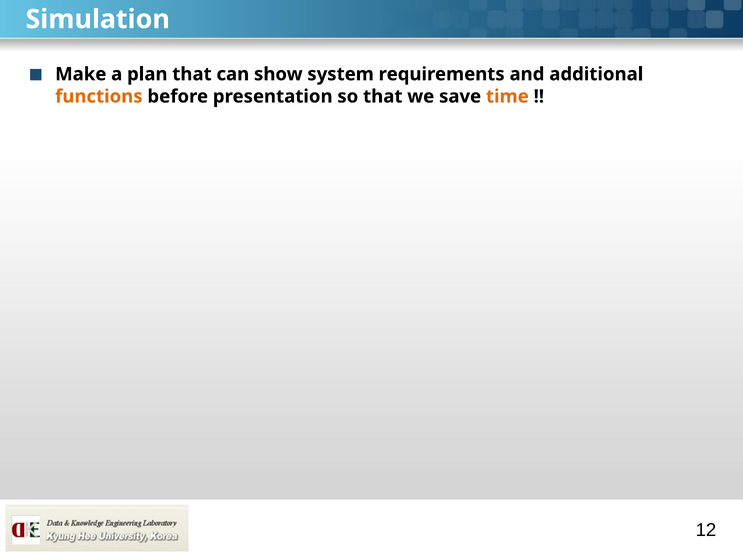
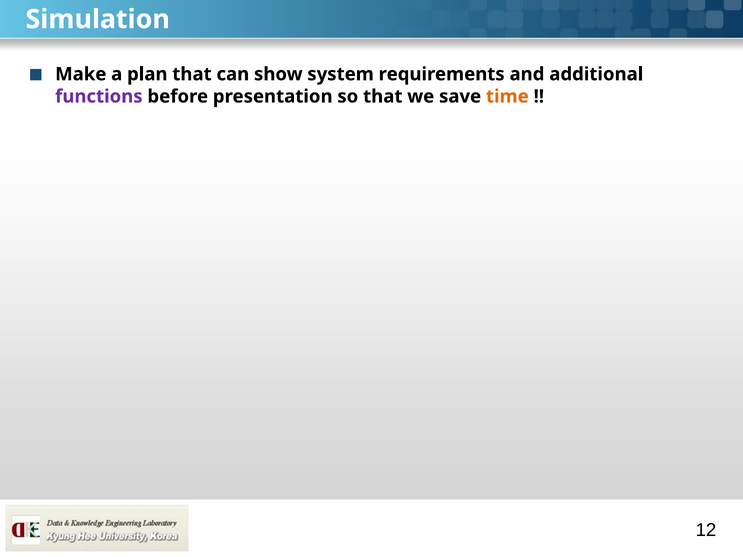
functions colour: orange -> purple (99, 96)
